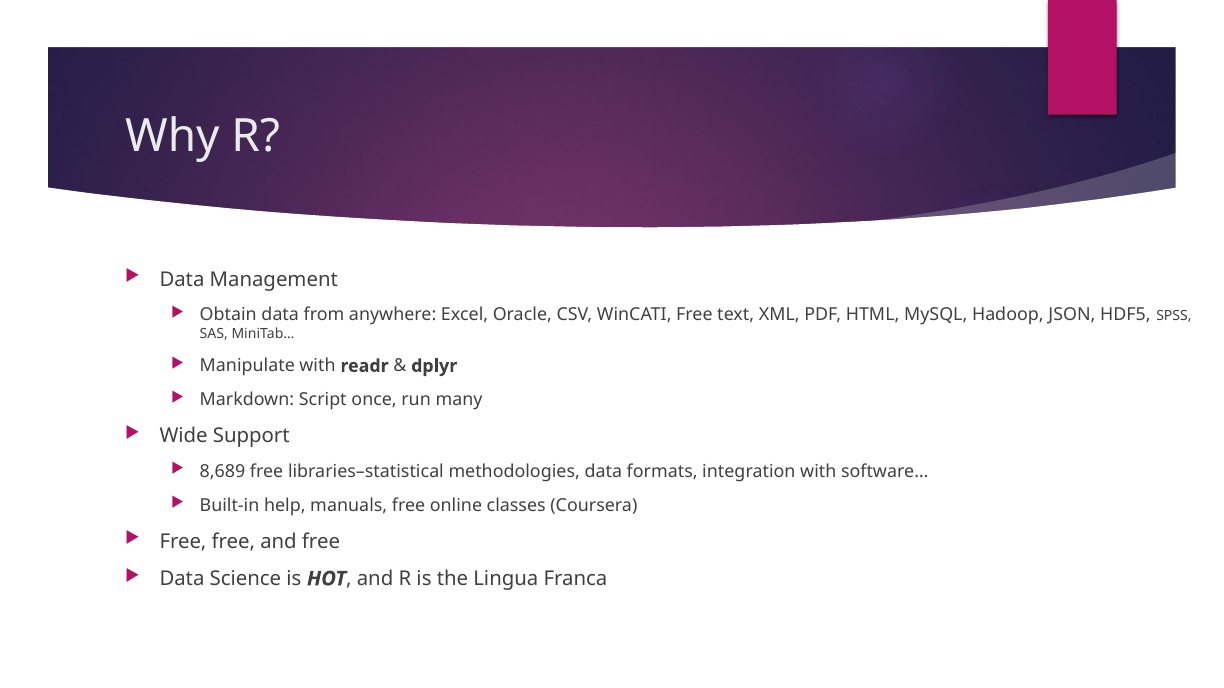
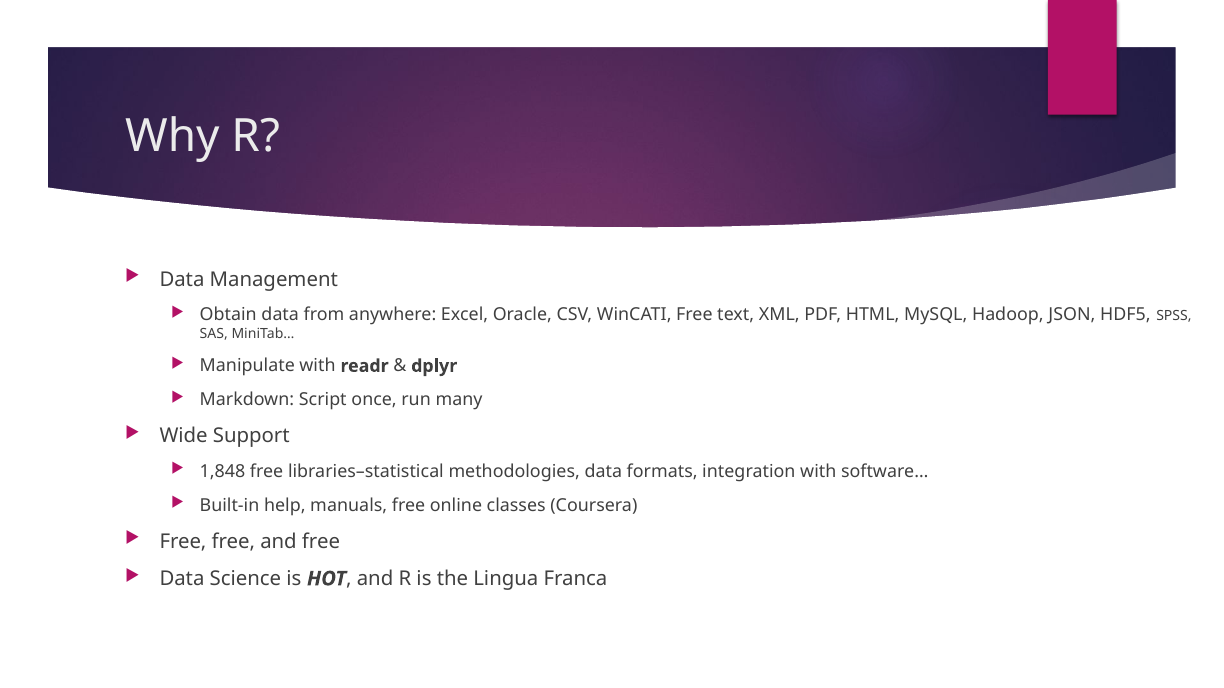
8,689: 8,689 -> 1,848 (223, 472)
